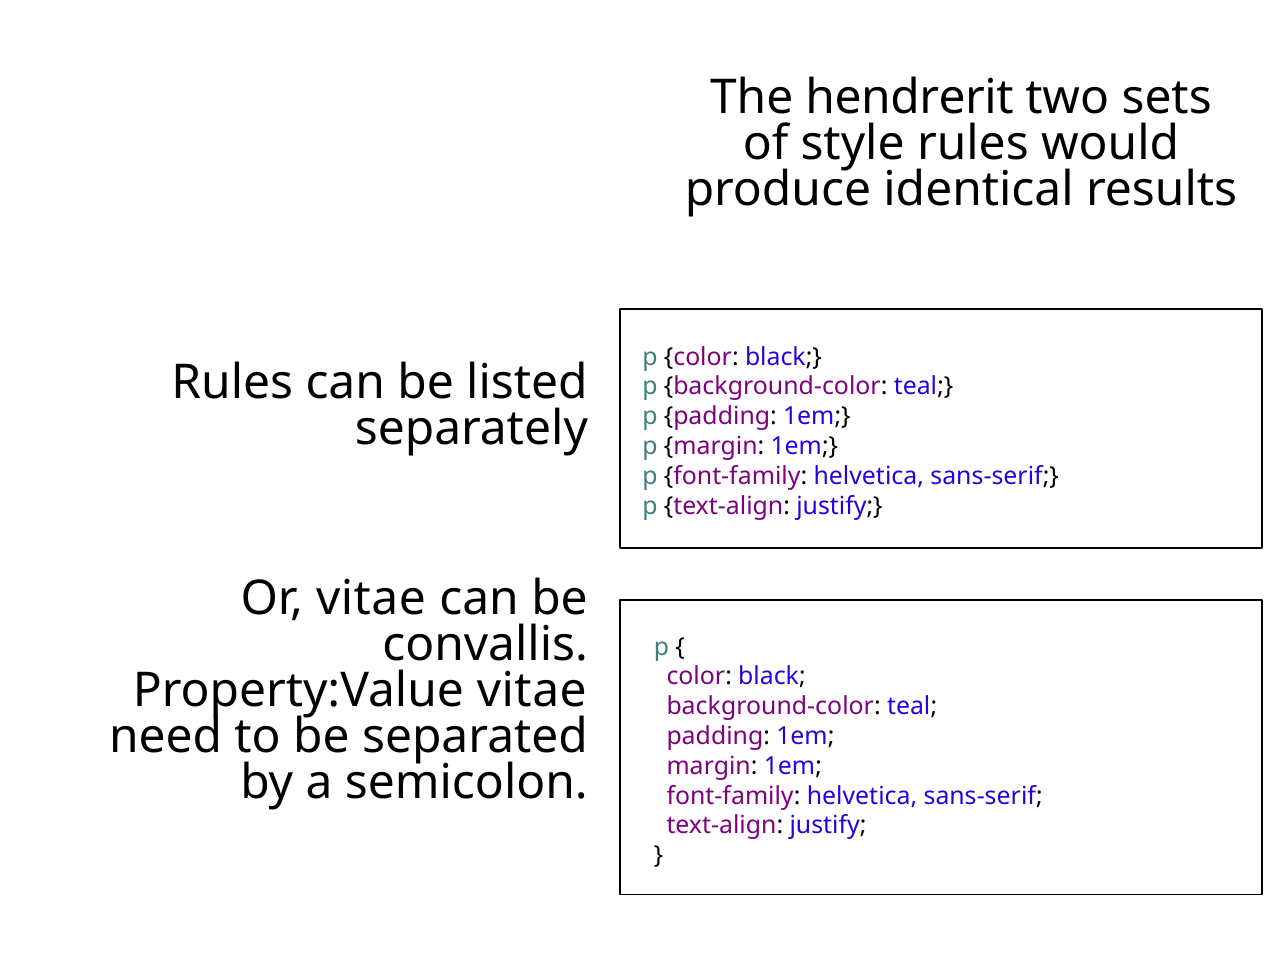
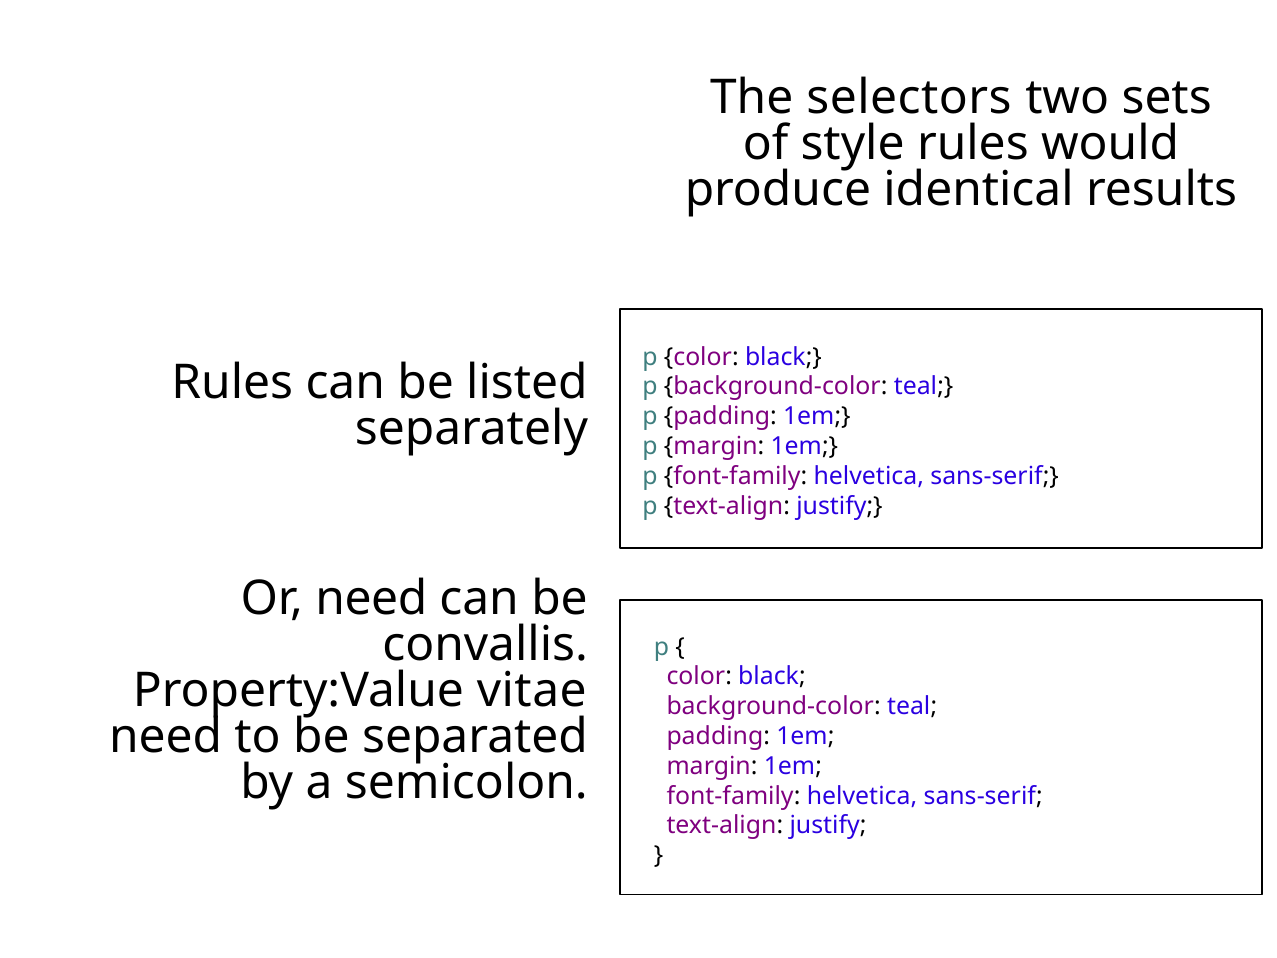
hendrerit: hendrerit -> selectors (909, 98)
Or vitae: vitae -> need (371, 599)
